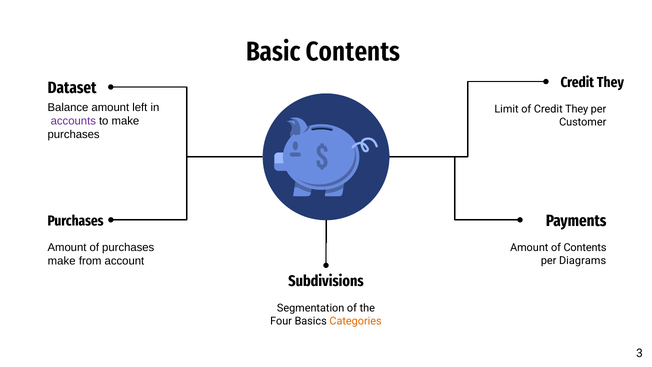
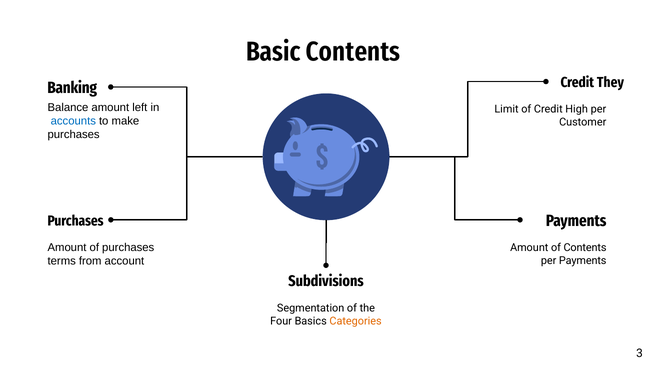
Dataset: Dataset -> Banking (72, 88)
of Credit They: They -> High (577, 109)
accounts colour: purple -> blue (73, 121)
make: make -> terms (62, 261)
per Diagrams: Diagrams -> Payments (583, 261)
